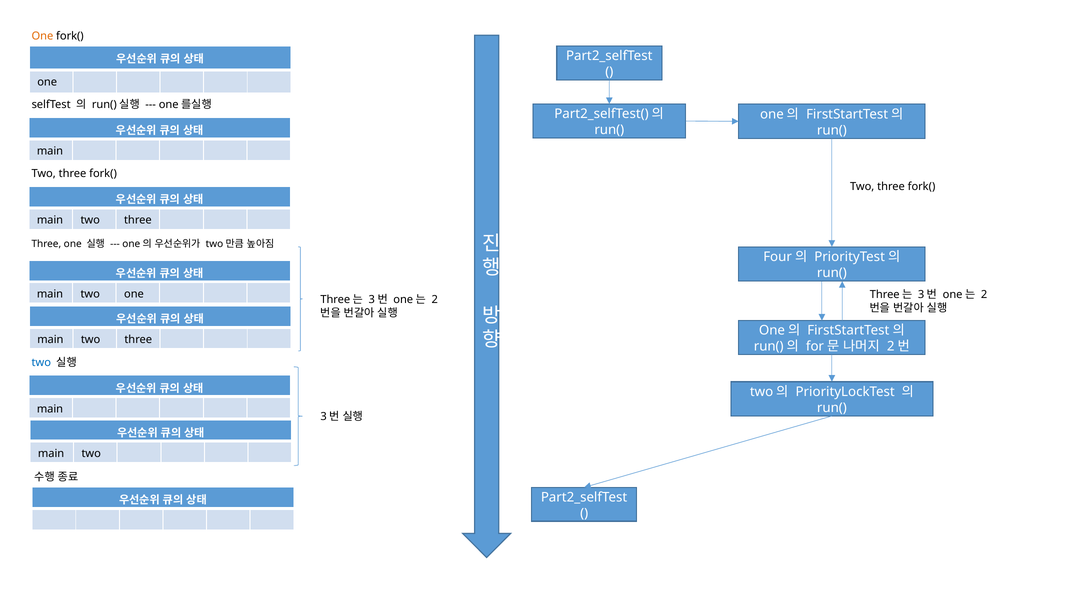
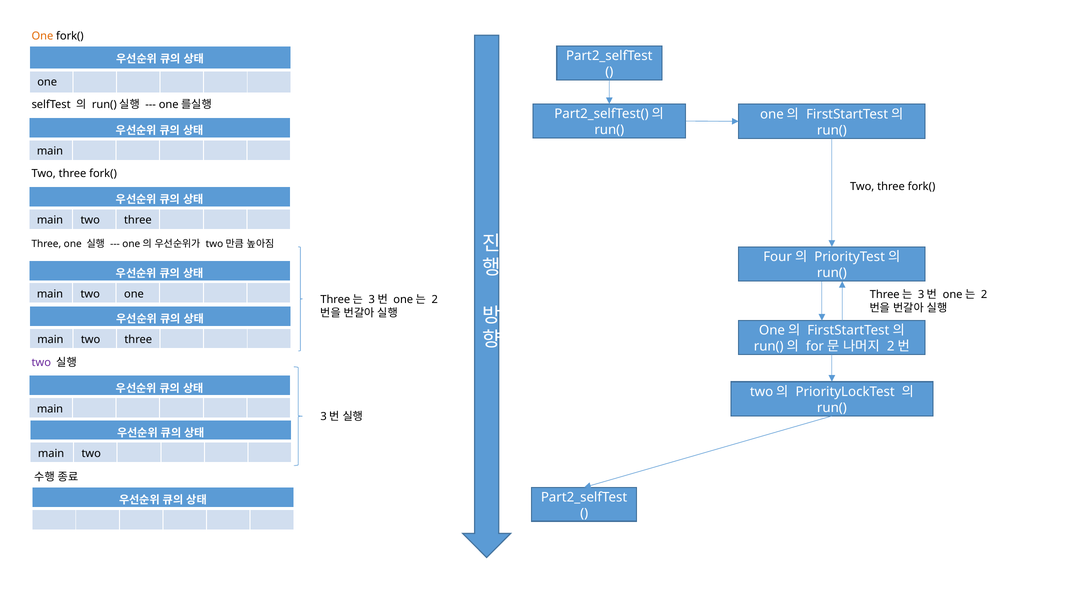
two colour: blue -> purple (41, 362)
